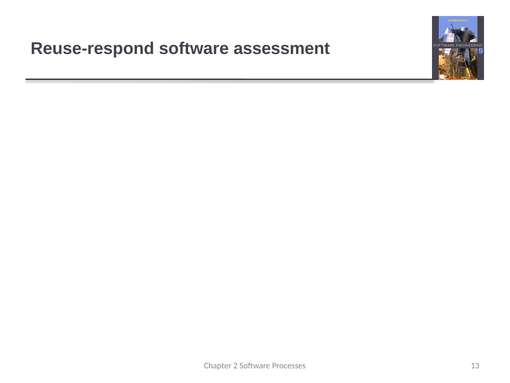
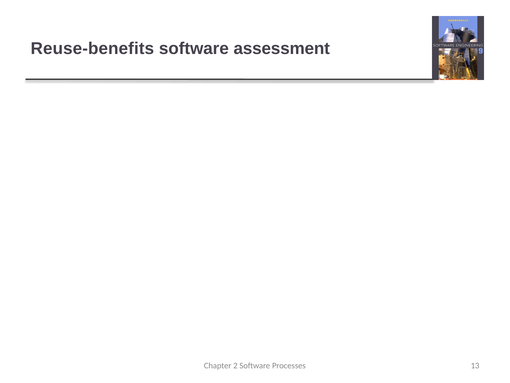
Reuse-respond: Reuse-respond -> Reuse-benefits (92, 48)
